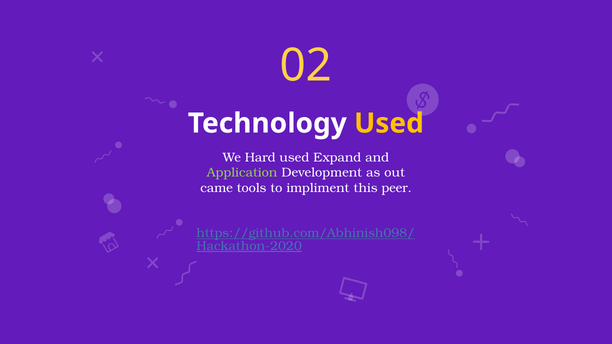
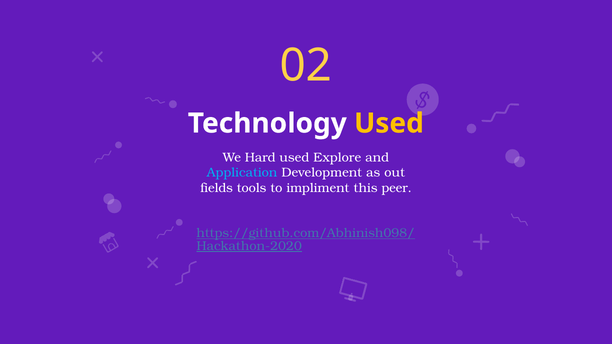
Expand: Expand -> Explore (337, 157)
Application colour: light green -> light blue (242, 173)
came: came -> fields (217, 188)
